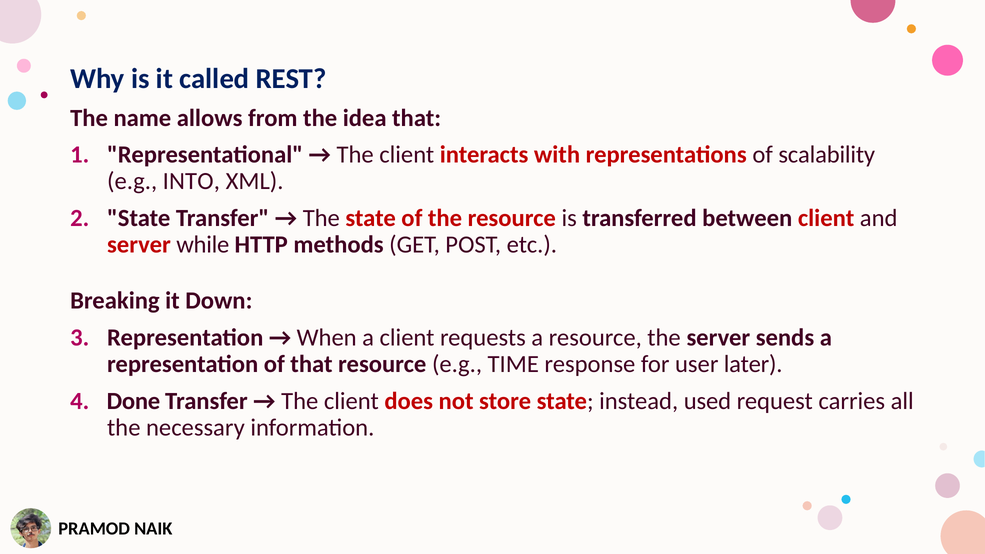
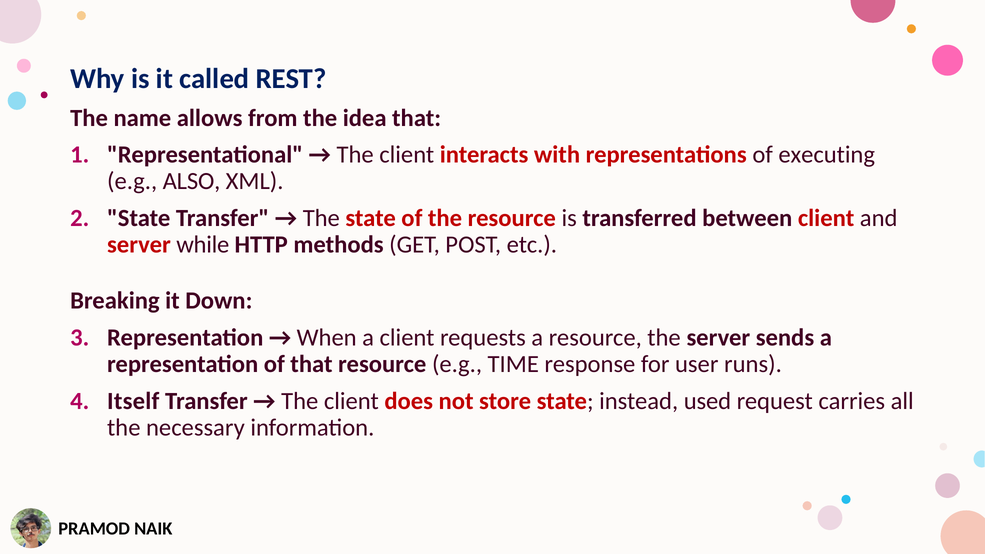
scalability: scalability -> executing (827, 155)
INTO: INTO -> ALSO (191, 181)
later: later -> runs (753, 364)
Done: Done -> Itself (133, 401)
